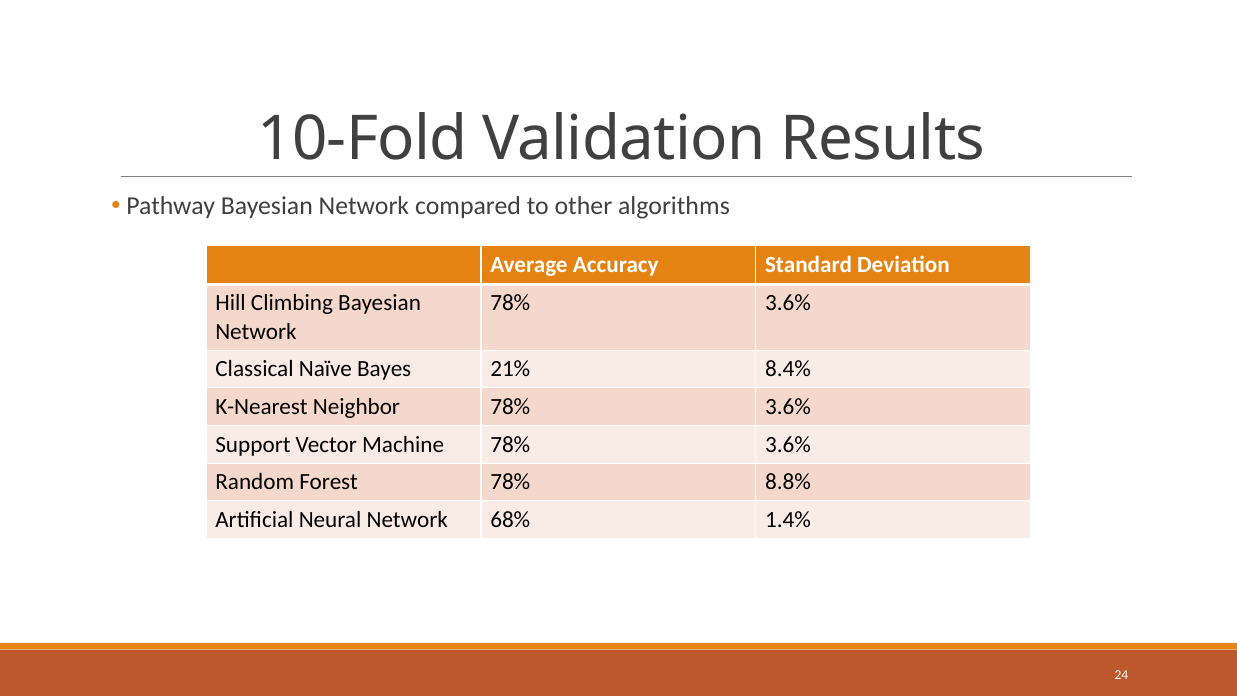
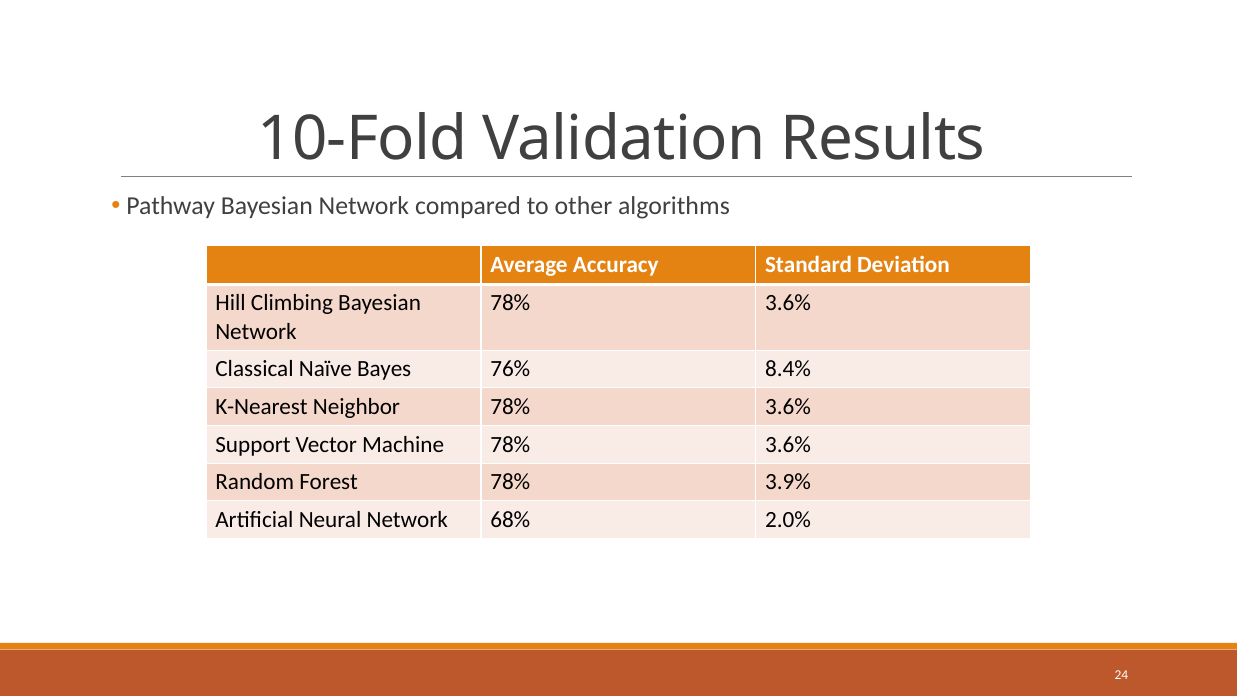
21%: 21% -> 76% (510, 369)
8.8%: 8.8% -> 3.9% (788, 482)
1.4%: 1.4% -> 2.0% (788, 520)
